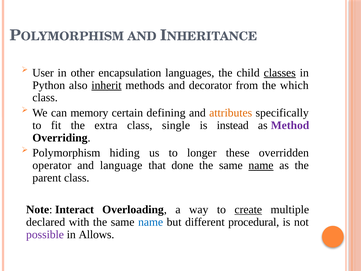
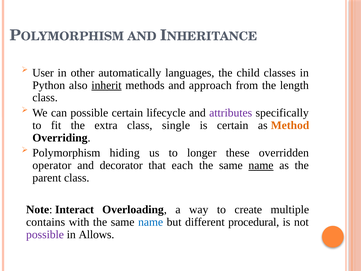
encapsulation: encapsulation -> automatically (130, 73)
classes underline: present -> none (280, 73)
decorator: decorator -> approach (210, 85)
which: which -> length (294, 85)
can memory: memory -> possible (89, 113)
defining: defining -> lifecycle (166, 113)
attributes colour: orange -> purple (231, 113)
is instead: instead -> certain (233, 125)
Method colour: purple -> orange (290, 125)
language: language -> decorator (121, 165)
done: done -> each (182, 165)
create underline: present -> none (248, 209)
declared: declared -> contains (46, 222)
